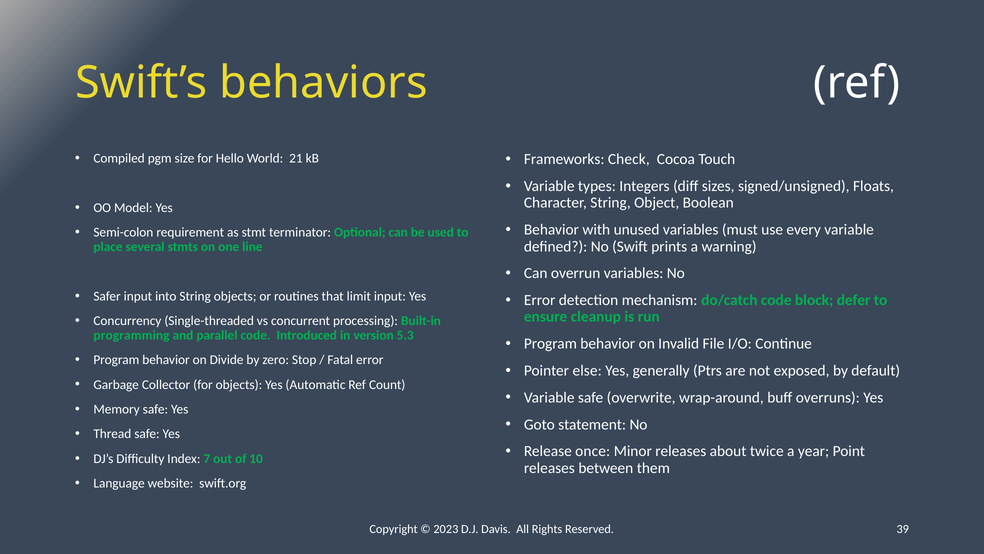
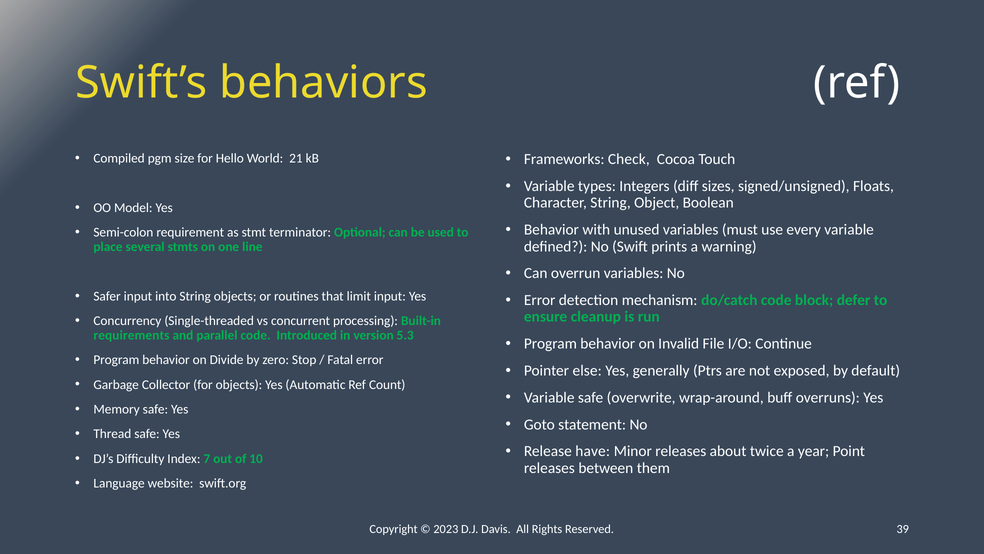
programming: programming -> requirements (131, 335)
once: once -> have (593, 451)
